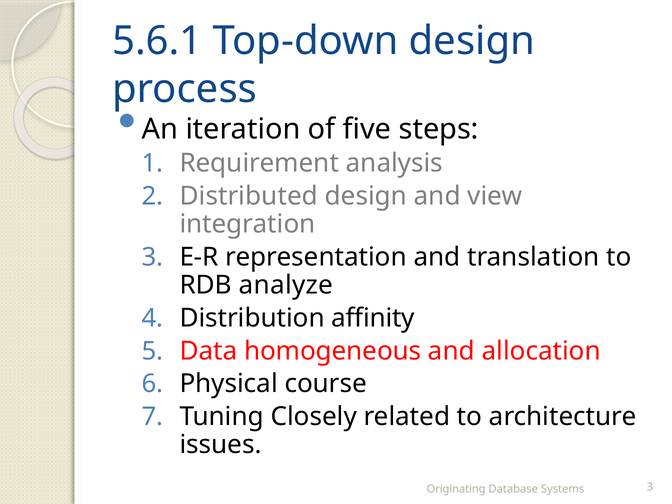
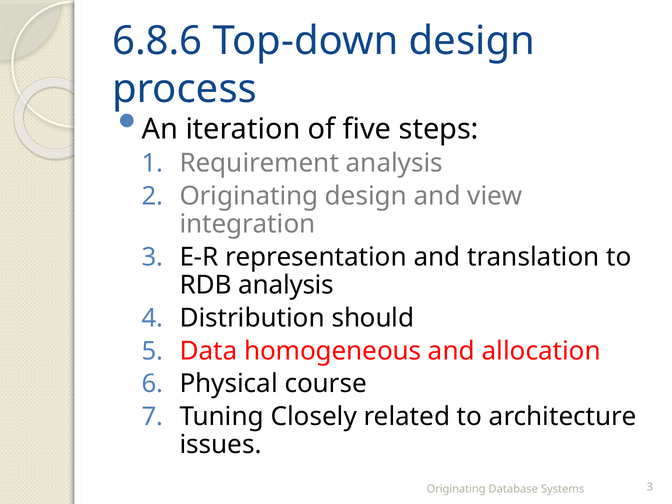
5.6.1: 5.6.1 -> 6.8.6 (157, 41)
Distributed: Distributed -> Originating (249, 196)
RDB analyze: analyze -> analysis (286, 285)
affinity: affinity -> should (373, 318)
